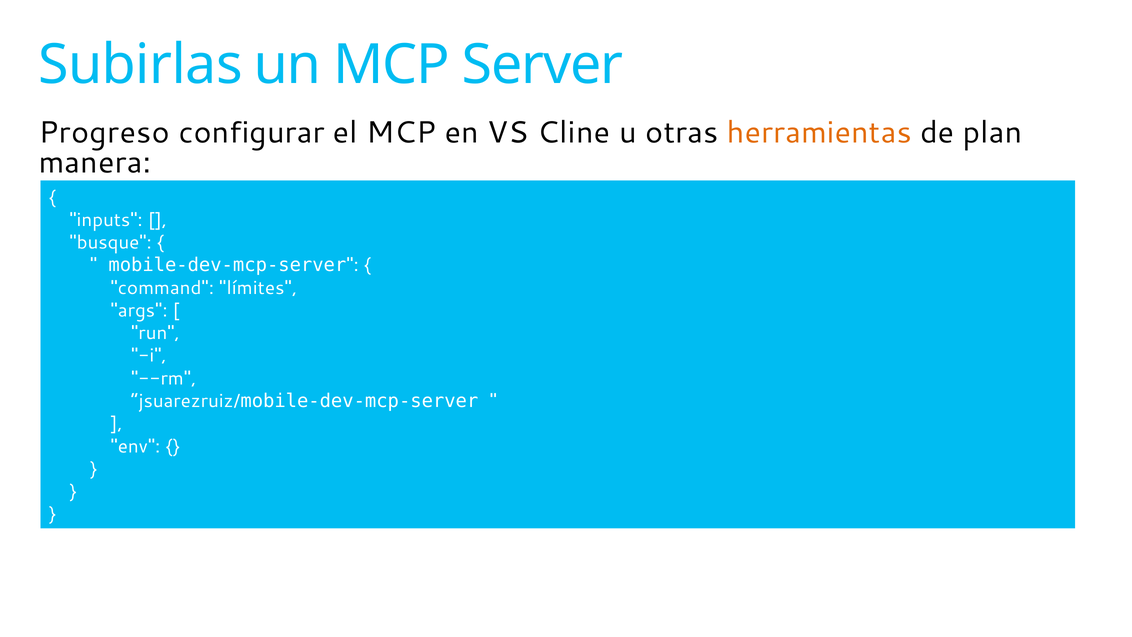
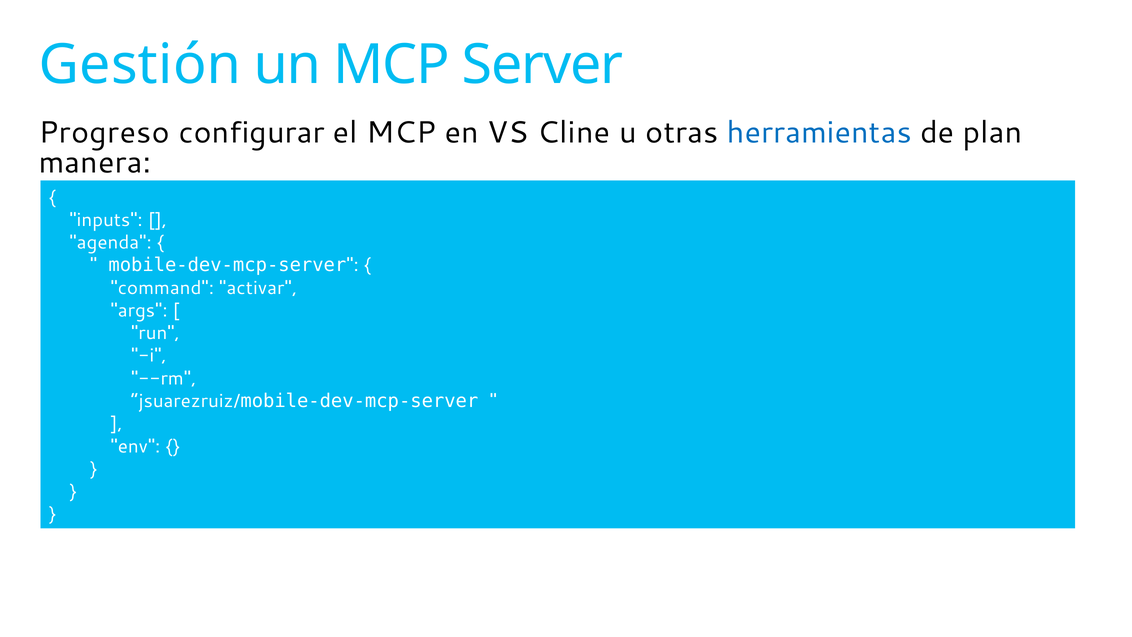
Subirlas: Subirlas -> Gestión (140, 65)
herramientas colour: orange -> blue (819, 133)
busque: busque -> agenda (111, 242)
límites: límites -> activar (258, 288)
